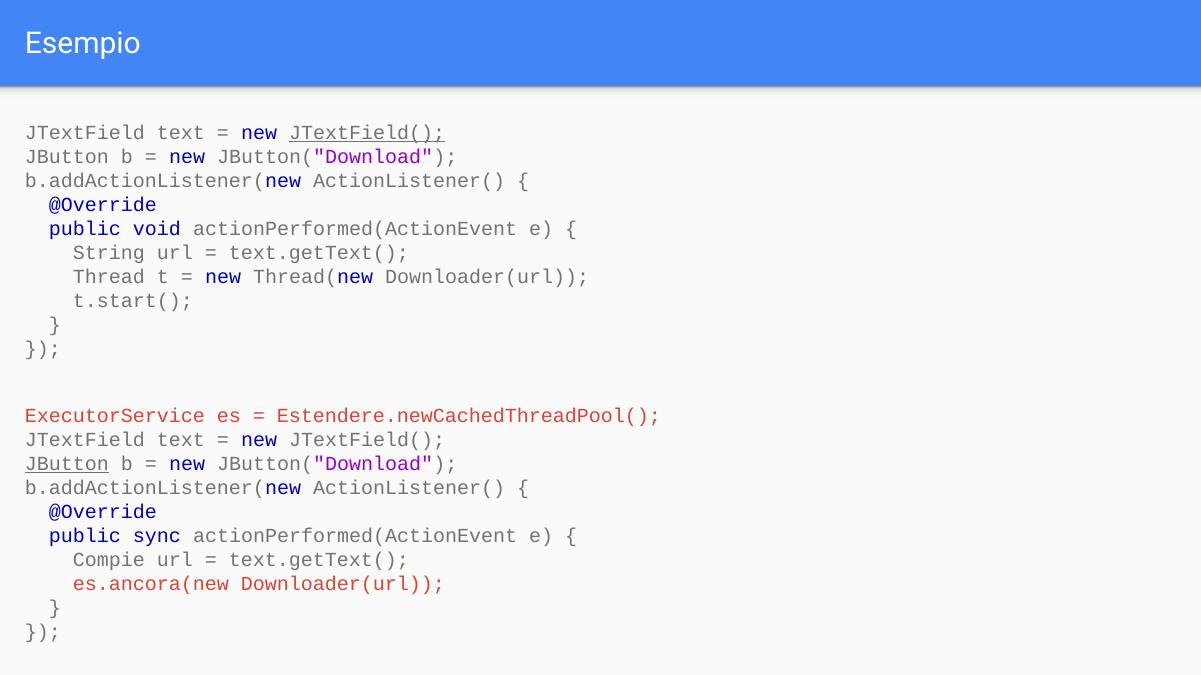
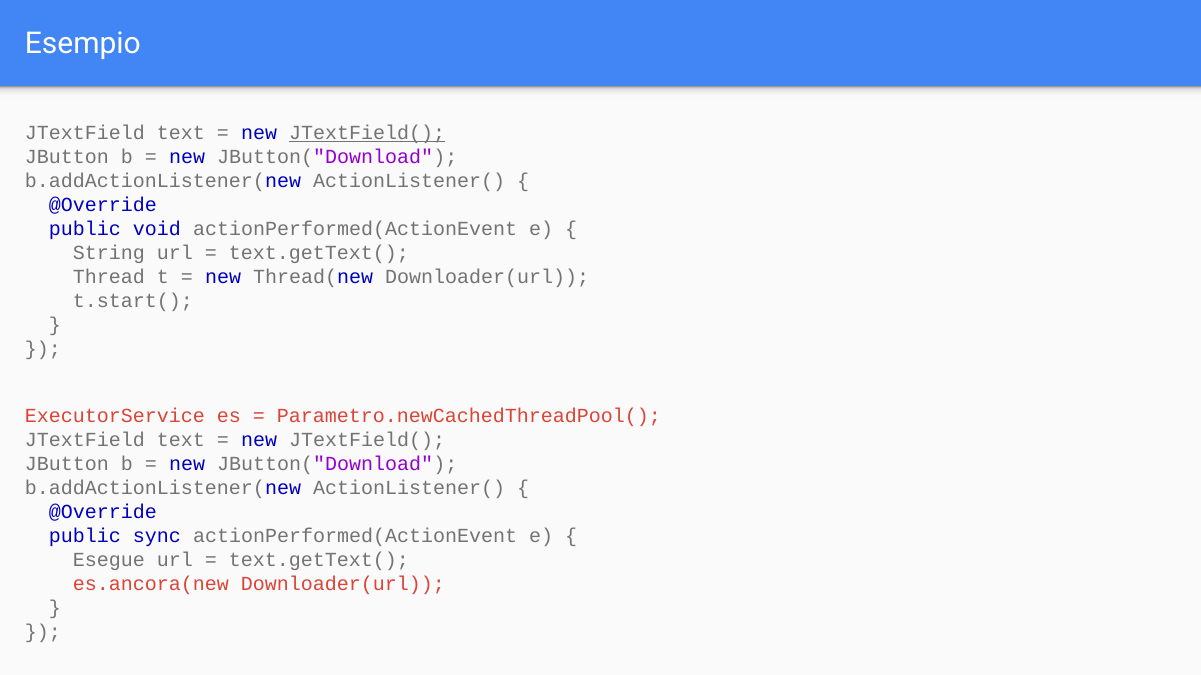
Estendere.newCachedThreadPool(: Estendere.newCachedThreadPool( -> Parametro.newCachedThreadPool( (469, 416)
JButton underline: present -> none (67, 464)
Compie: Compie -> Esegue (109, 560)
